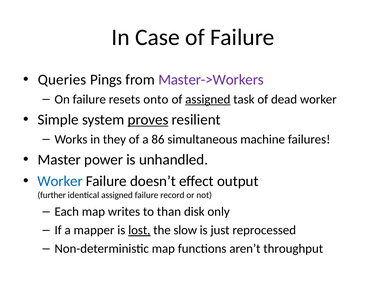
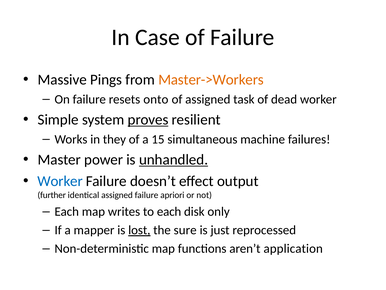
Queries: Queries -> Massive (62, 80)
Master->Workers colour: purple -> orange (211, 80)
assigned underline: present -> none (208, 99)
86: 86 -> 15 (158, 139)
unhandled underline: none -> present (174, 159)
record: record -> apriori (172, 195)
to than: than -> each (169, 211)
slow: slow -> sure (185, 230)
throughput: throughput -> application (293, 248)
